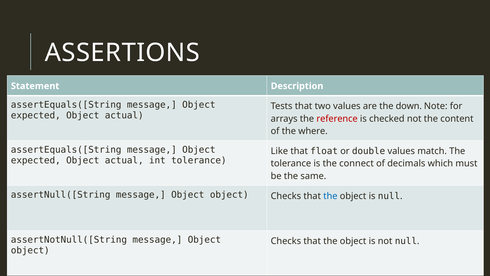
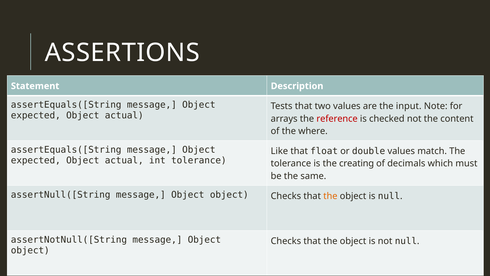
down: down -> input (409, 106)
connect: connect -> creating (357, 163)
the colour: blue -> orange (330, 196)
